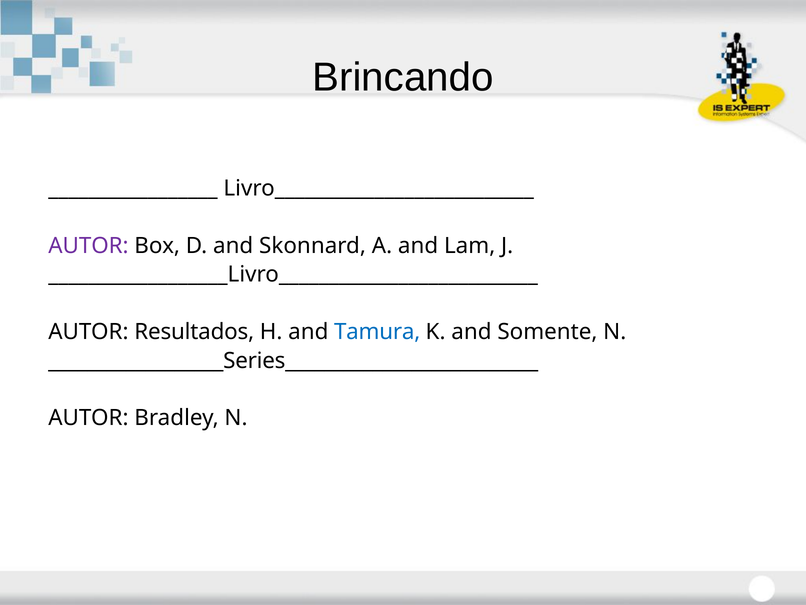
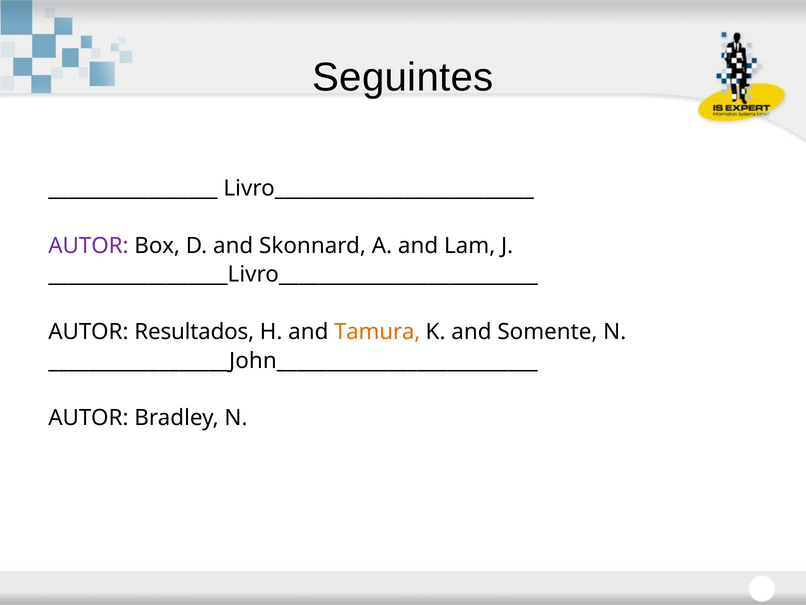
Brincando: Brincando -> Seguintes (403, 77)
Tamura colour: blue -> orange (377, 332)
__________________Series__________________________: __________________Series__________________________ -> __________________John__________________________ (293, 360)
